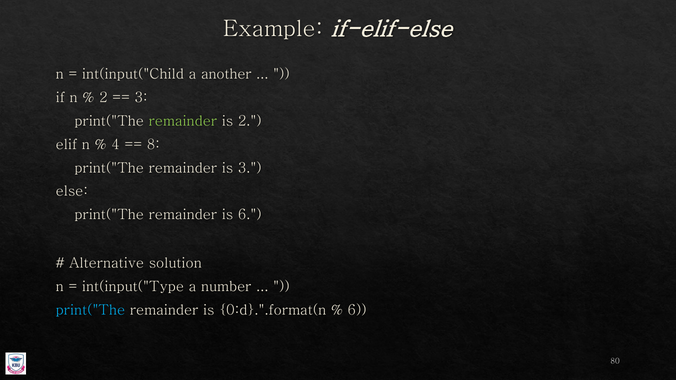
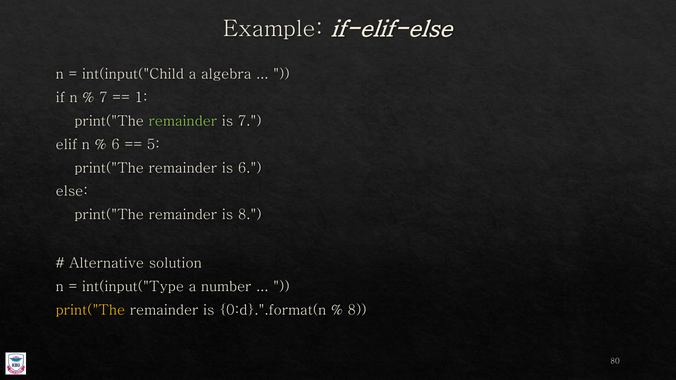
another: another -> algebra (226, 74)
2: 2 -> 7 (103, 98)
3: 3 -> 1 (141, 98)
is 2: 2 -> 7 (250, 121)
4: 4 -> 6 (116, 145)
8: 8 -> 5 (153, 145)
is 3: 3 -> 6 (250, 168)
is 6: 6 -> 8 (250, 215)
print("The colour: light blue -> yellow (90, 310)
6: 6 -> 8 (357, 310)
